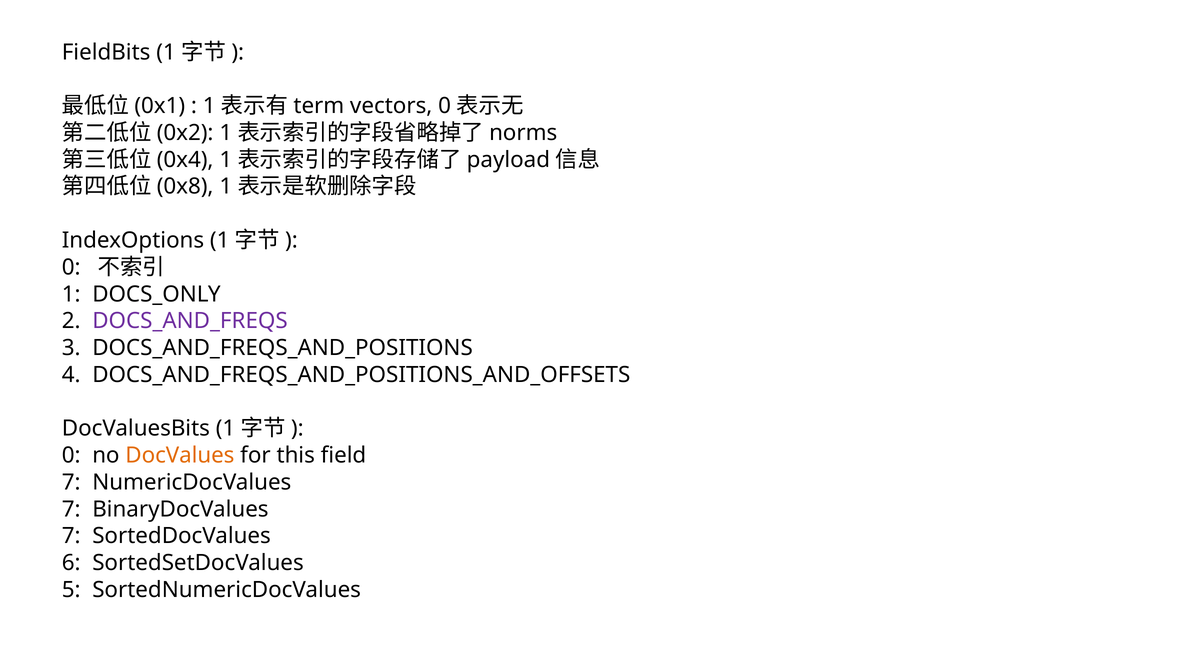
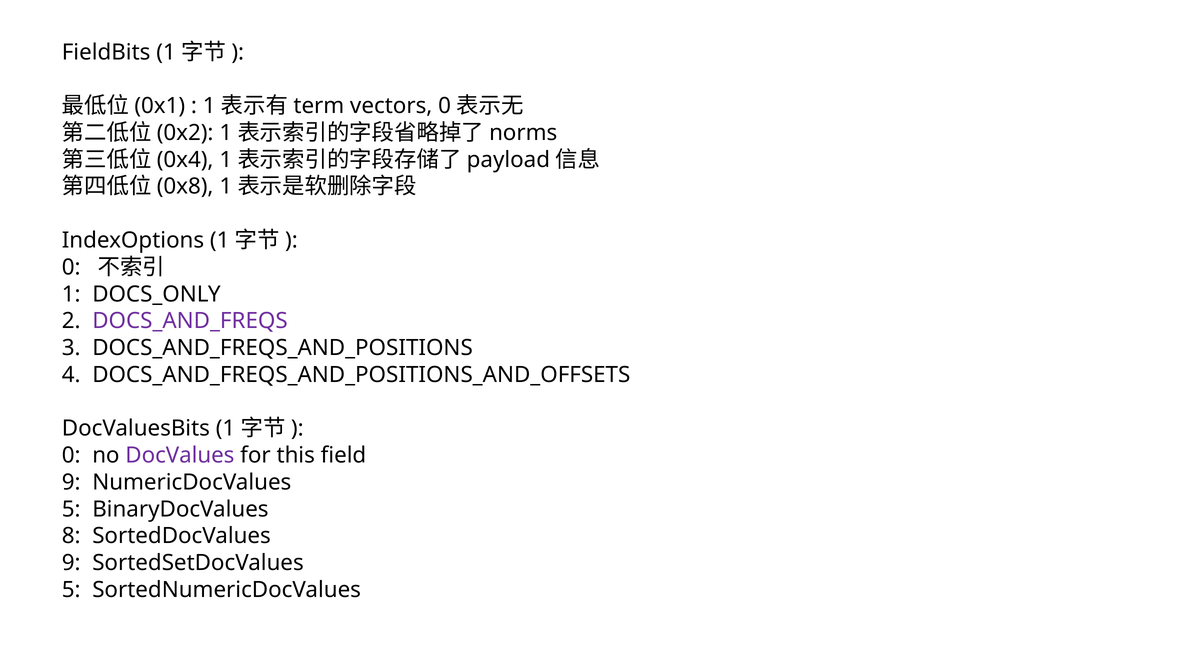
DocValues colour: orange -> purple (180, 455)
7: 7 -> 9 (71, 482)
7: 7 -> 5 (71, 509)
7: 7 -> 8 (71, 536)
6: 6 -> 9 (71, 563)
